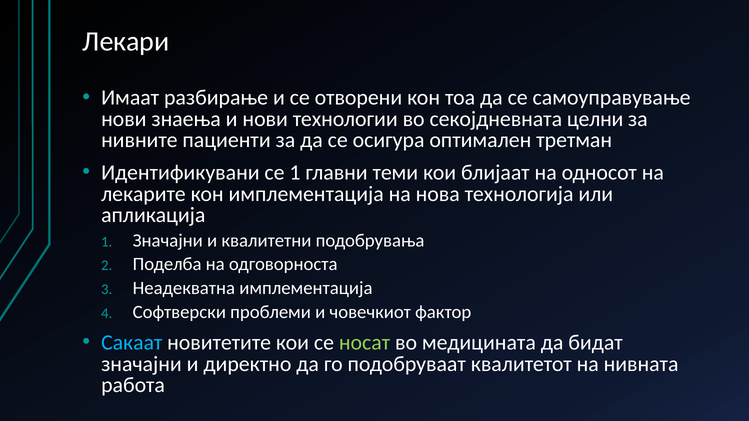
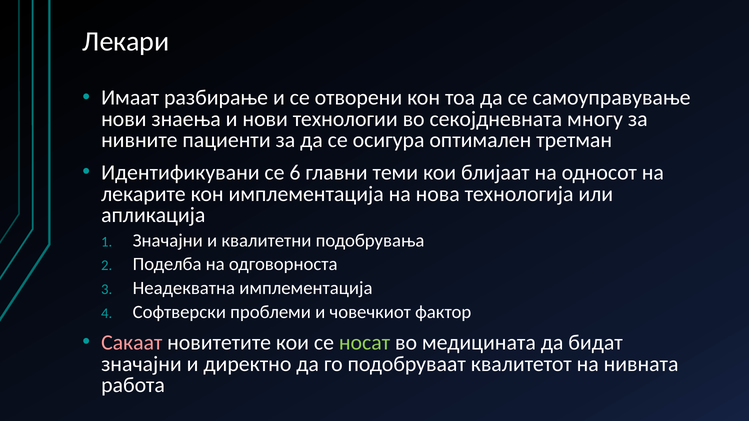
целни: целни -> многу (595, 119)
се 1: 1 -> 6 (295, 173)
Сакаат colour: light blue -> pink (132, 343)
